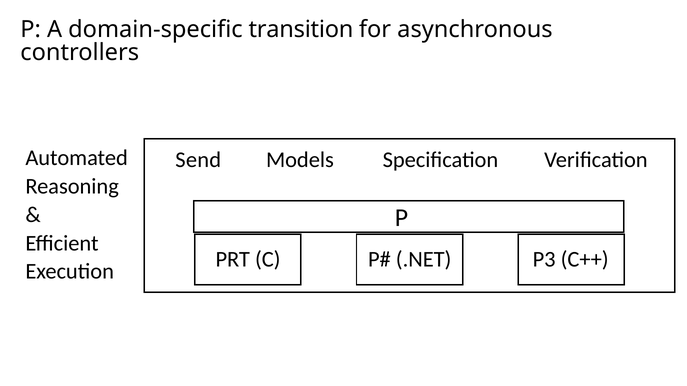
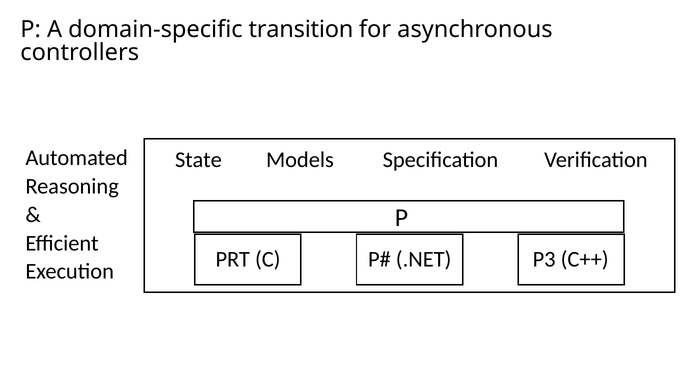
Send: Send -> State (198, 160)
